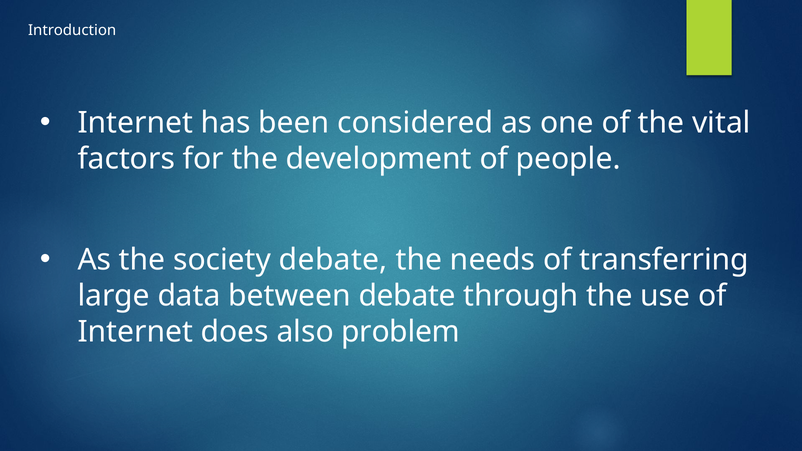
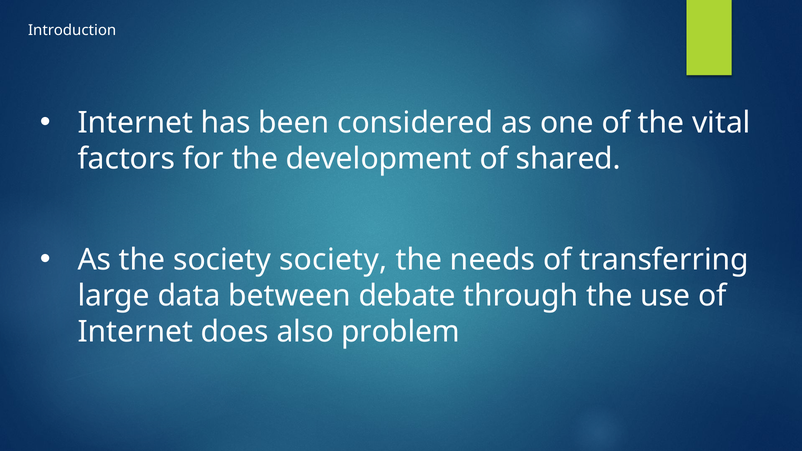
people: people -> shared (568, 159)
society debate: debate -> society (333, 260)
